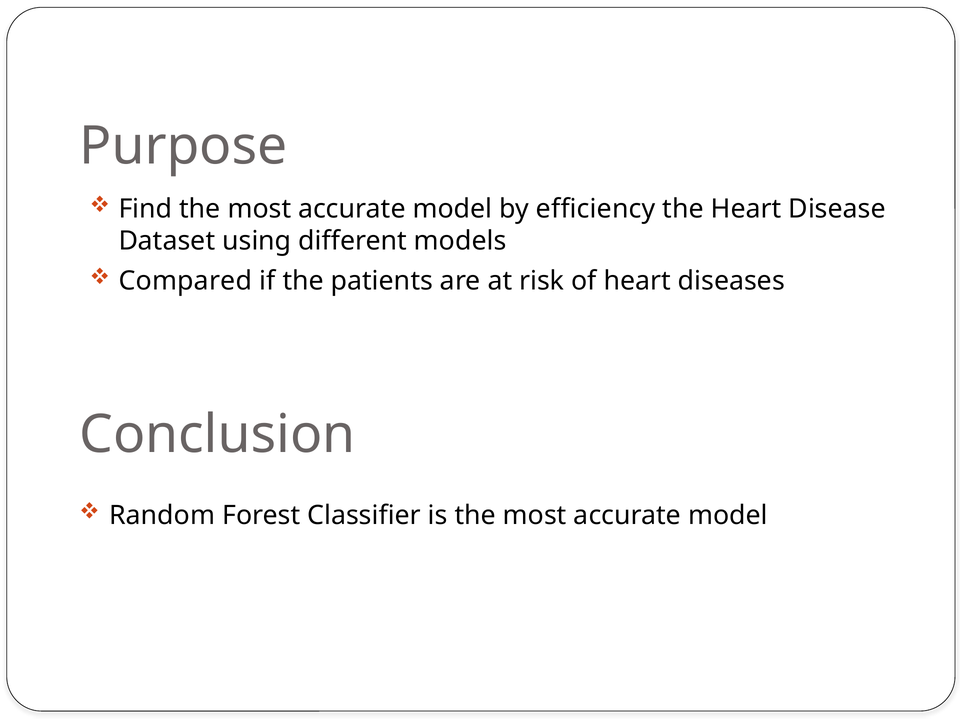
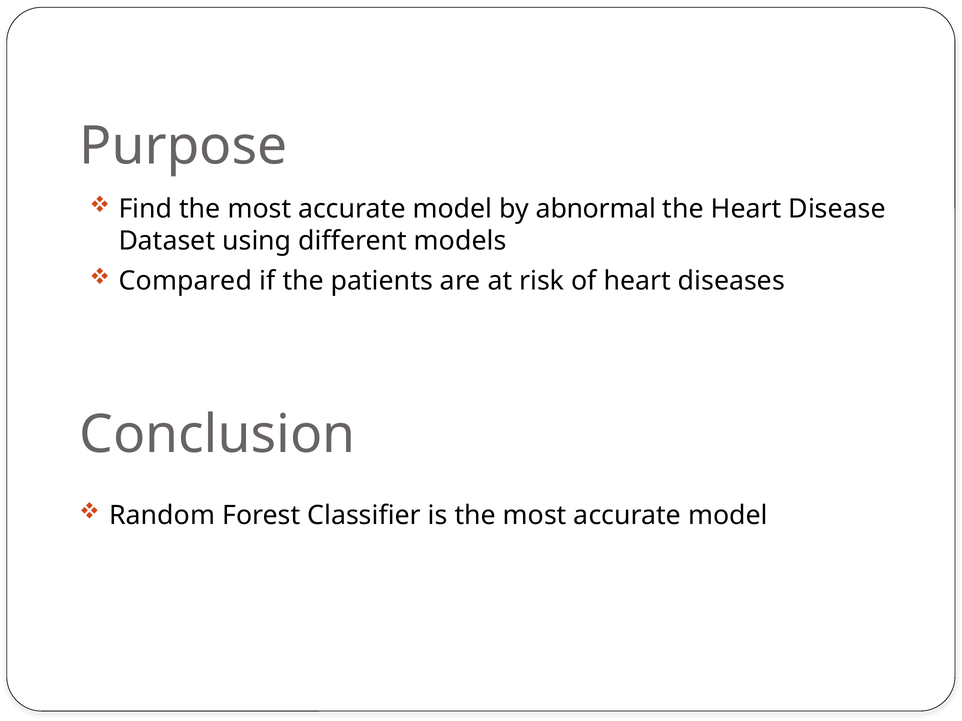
efficiency: efficiency -> abnormal (596, 209)
